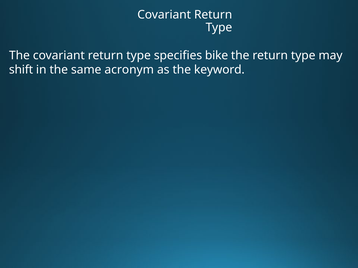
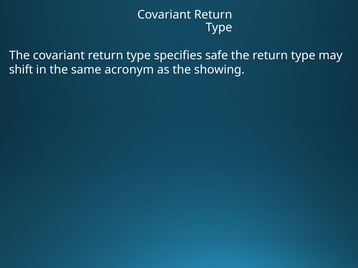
bike: bike -> safe (217, 56)
keyword: keyword -> showing (219, 70)
